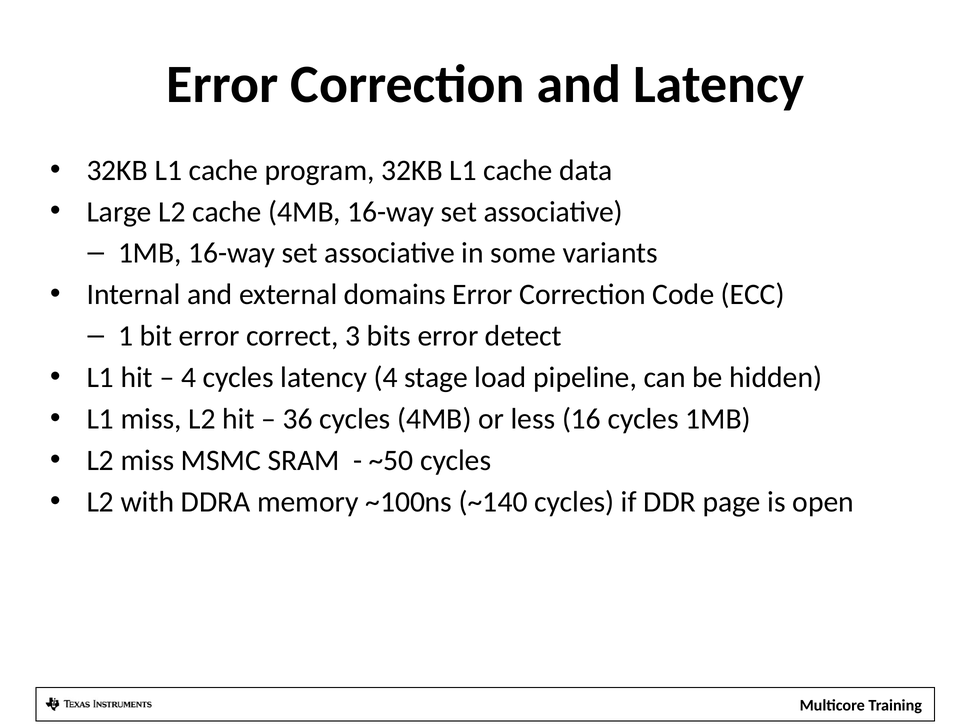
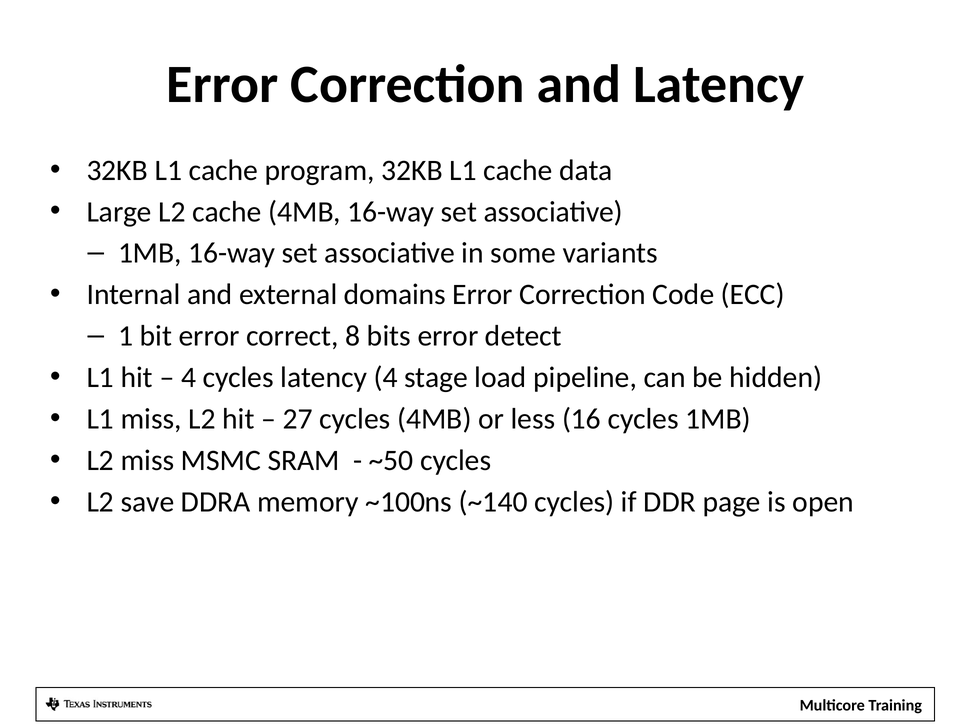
3: 3 -> 8 (353, 336)
36: 36 -> 27 (298, 419)
with: with -> save (147, 502)
